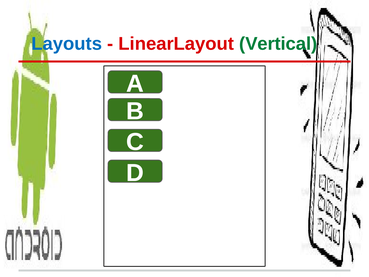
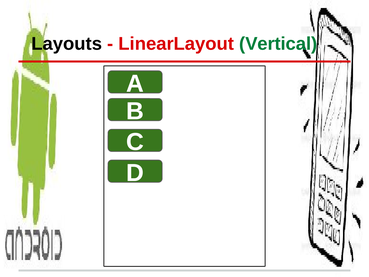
Layouts colour: blue -> black (67, 44)
